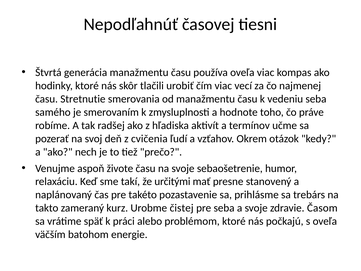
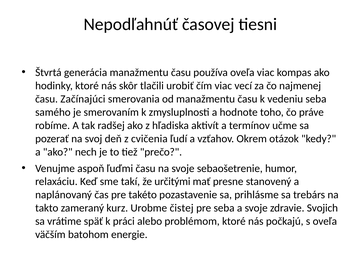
Stretnutie: Stretnutie -> Začínajúci (83, 99)
živote: živote -> ľuďmi (120, 168)
Časom: Časom -> Svojich (322, 208)
